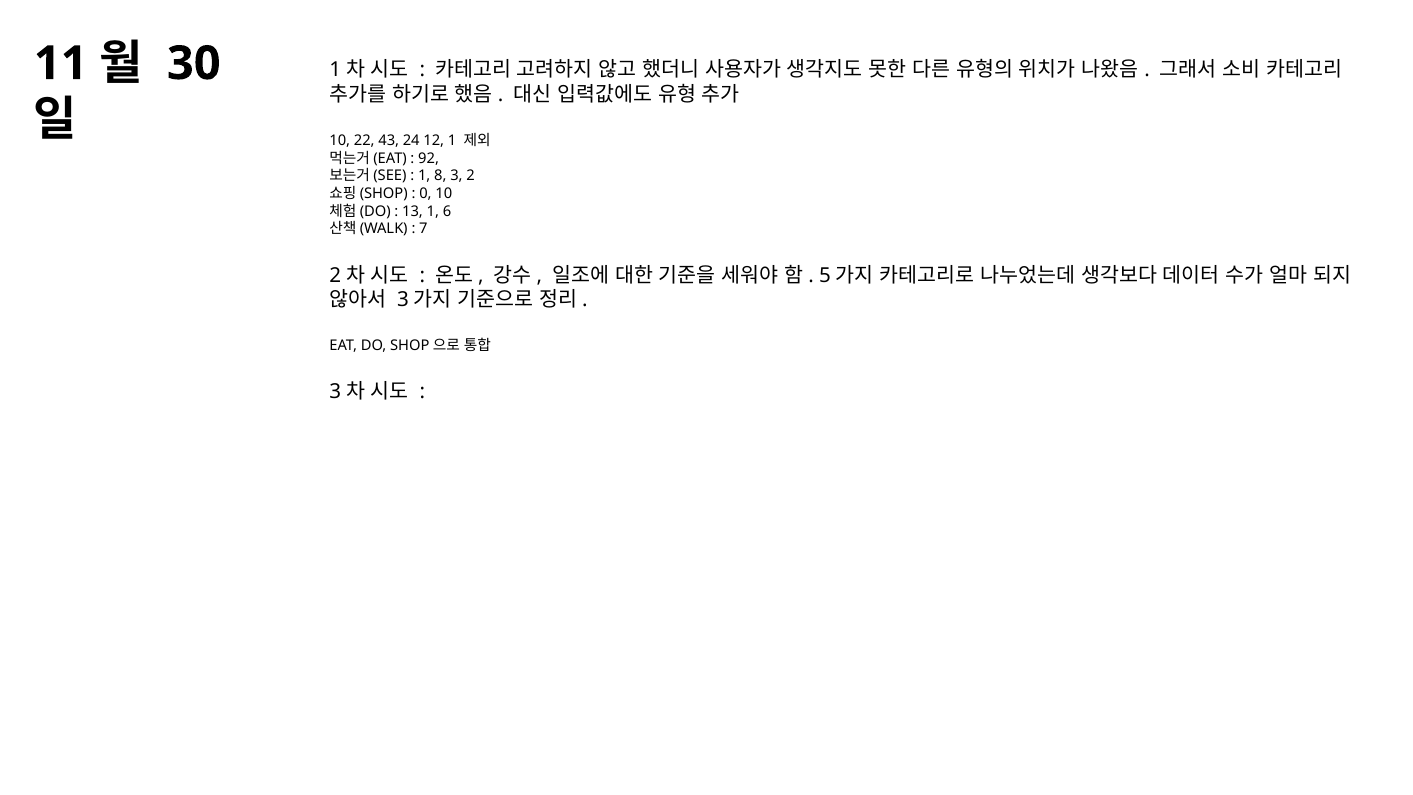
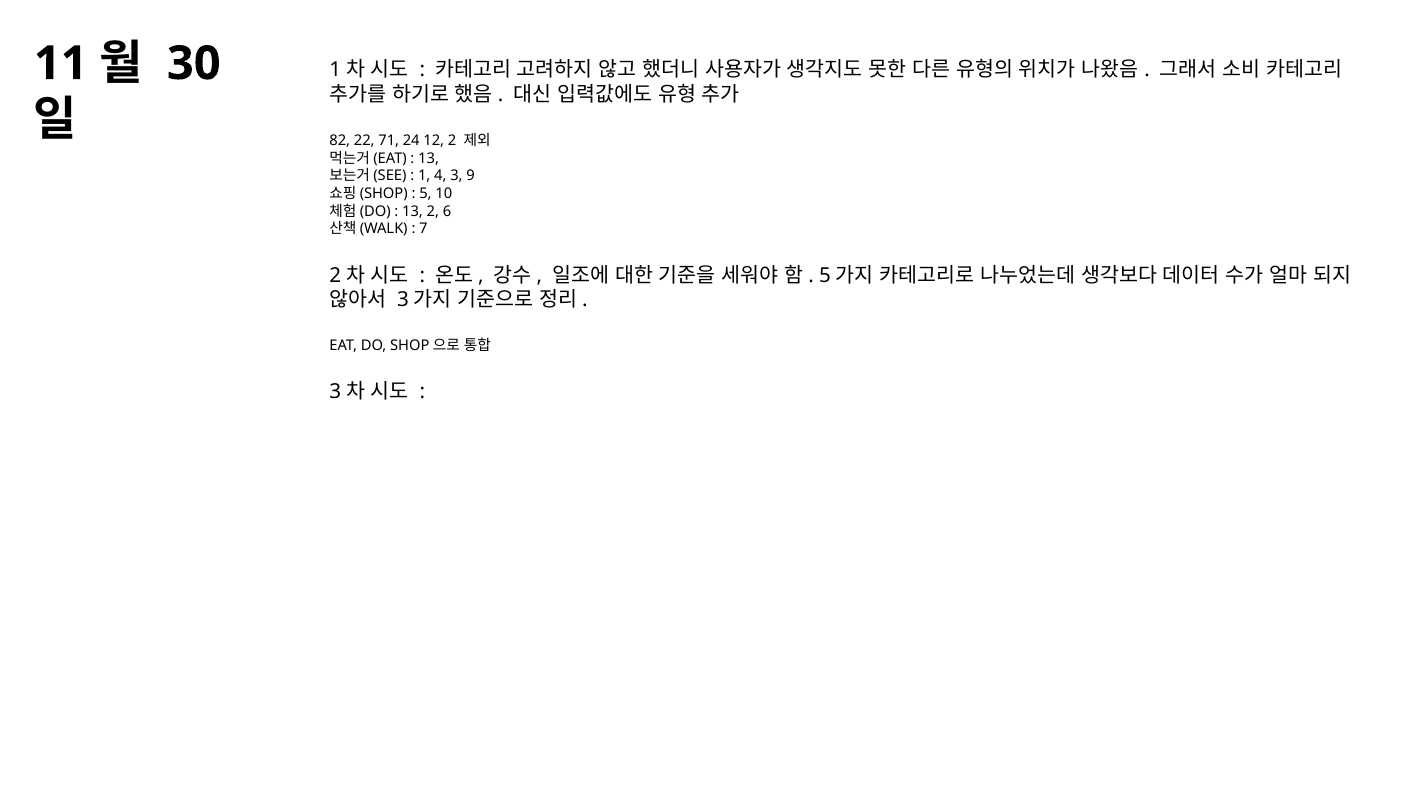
10: 10 -> 82 (340, 140)
43: 43 -> 71 (389, 140)
12 1: 1 -> 2 (452, 140)
92: 92 -> 13 (429, 158)
8: 8 -> 4 (440, 176)
2: 2 -> 9 (471, 176)
0: 0 -> 5 (425, 193)
13 1: 1 -> 2 (433, 211)
